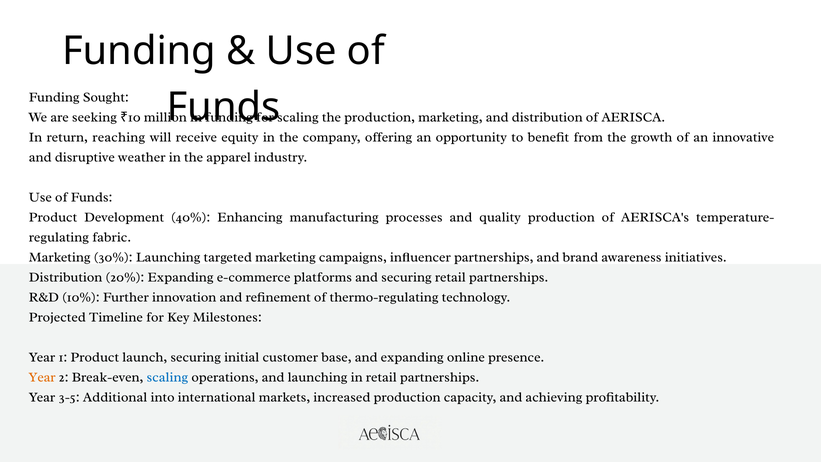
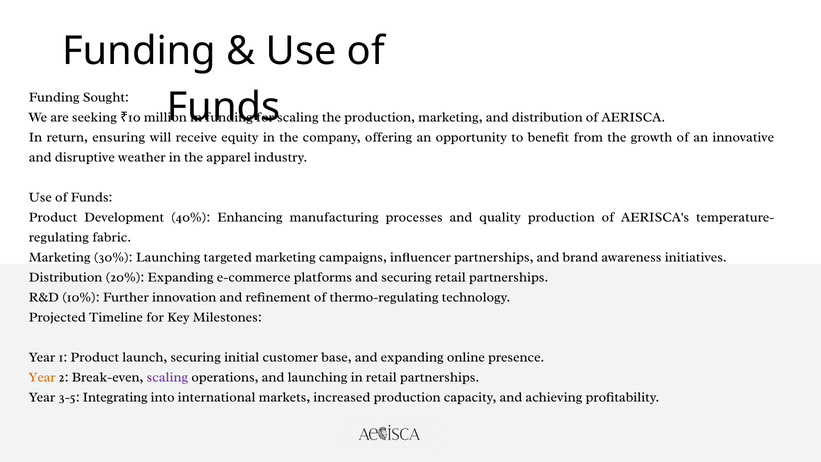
reaching: reaching -> ensuring (119, 137)
scaling colour: blue -> purple (167, 377)
Additional: Additional -> Integrating (115, 397)
